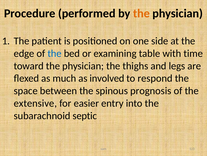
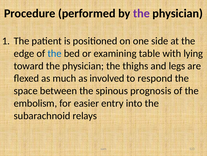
the colour: orange -> purple (141, 13)
time: time -> lying (193, 53)
extensive: extensive -> embolism (35, 103)
septic: septic -> relays (85, 115)
